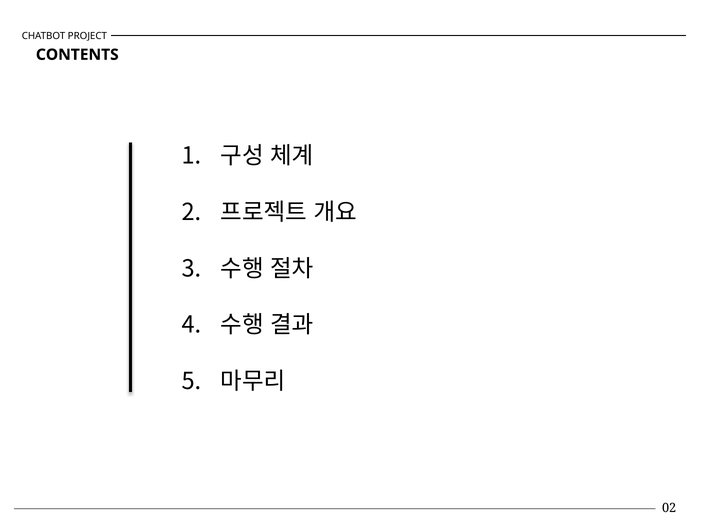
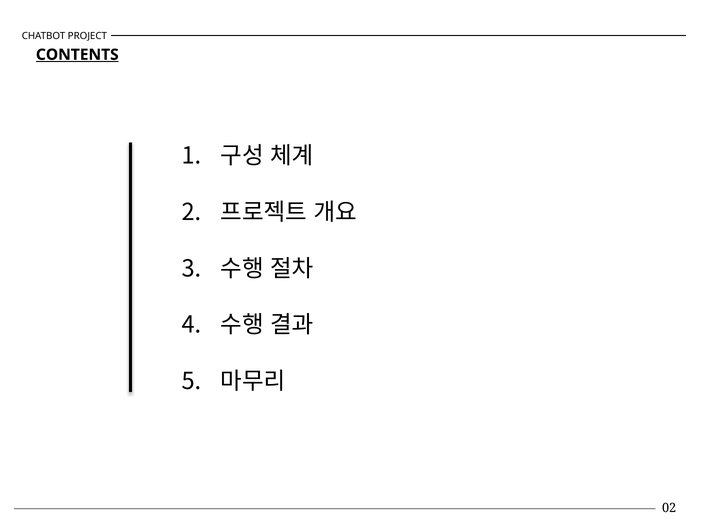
CONTENTS underline: none -> present (77, 55)
